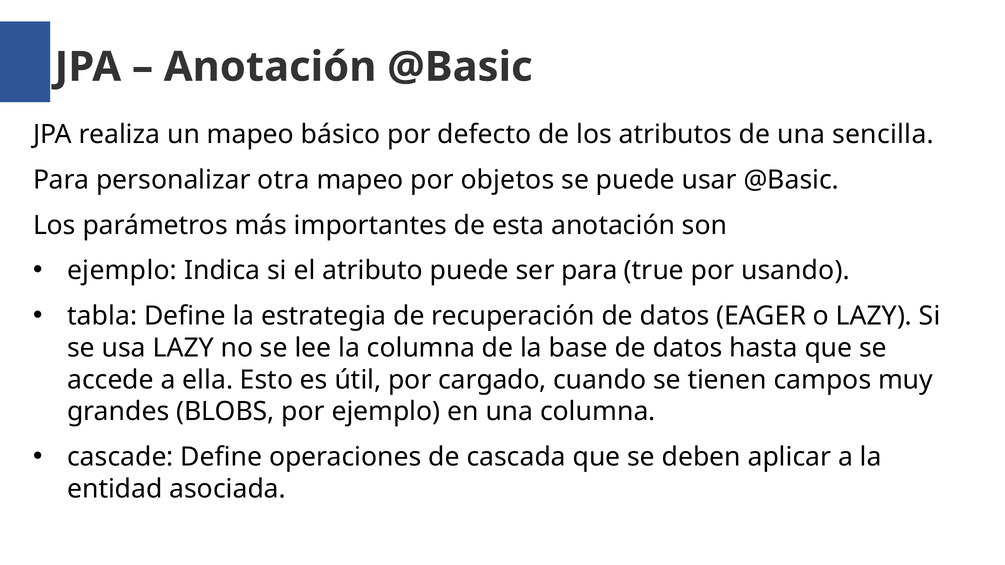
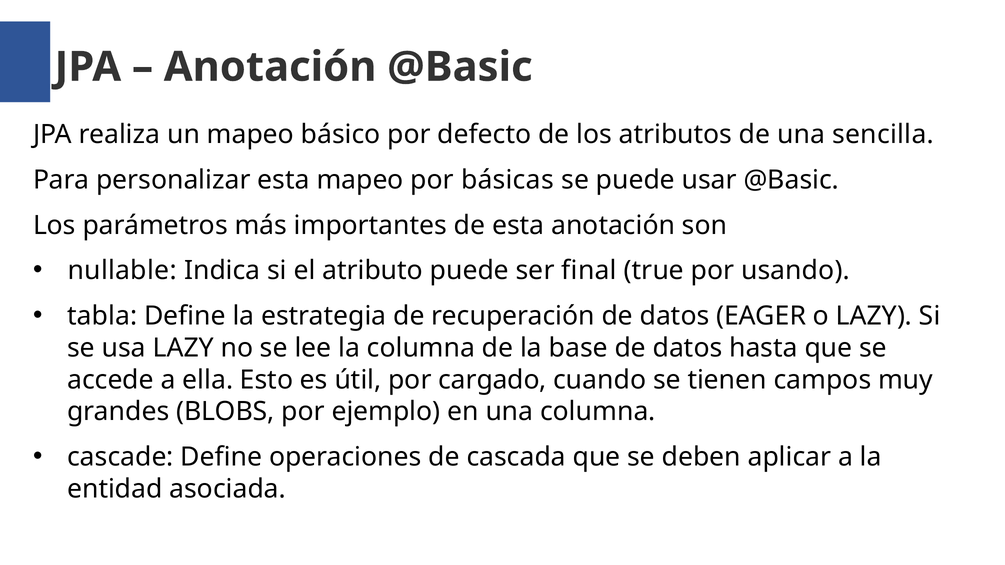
personalizar otra: otra -> esta (284, 180)
objetos: objetos -> básicas (507, 180)
ejemplo: ejemplo -> nullable (122, 271)
ser para: para -> final (589, 271)
